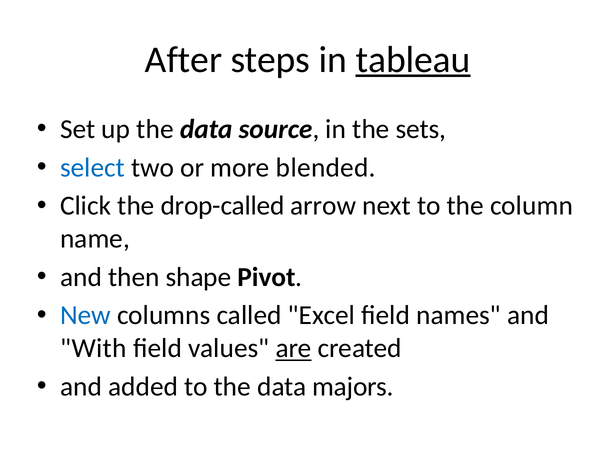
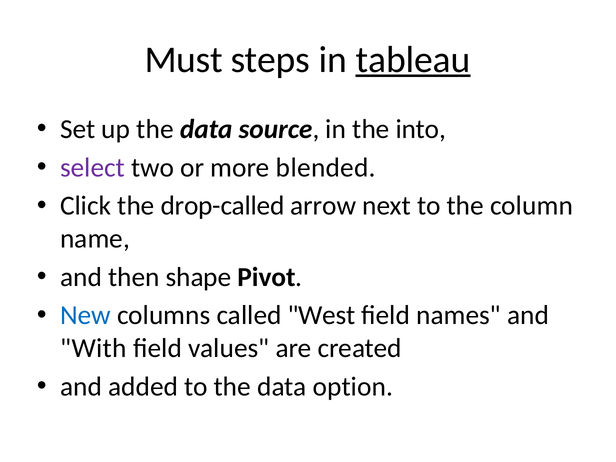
After: After -> Must (184, 60)
sets: sets -> into (421, 129)
select colour: blue -> purple (93, 168)
Excel: Excel -> West (322, 315)
are underline: present -> none (294, 348)
majors: majors -> option (353, 387)
